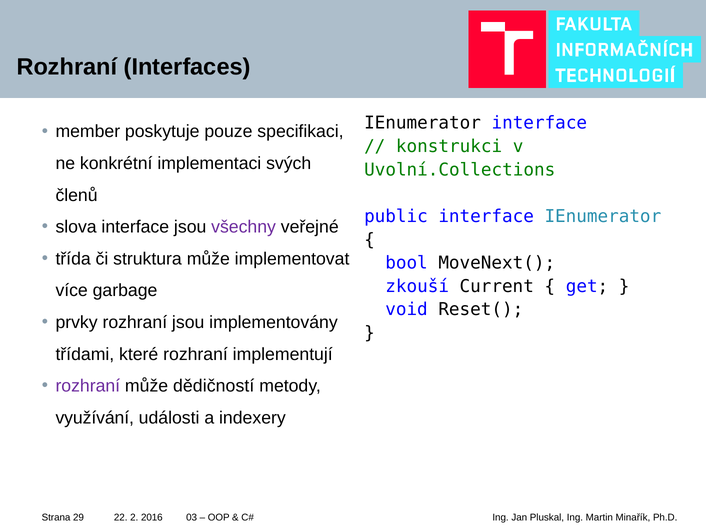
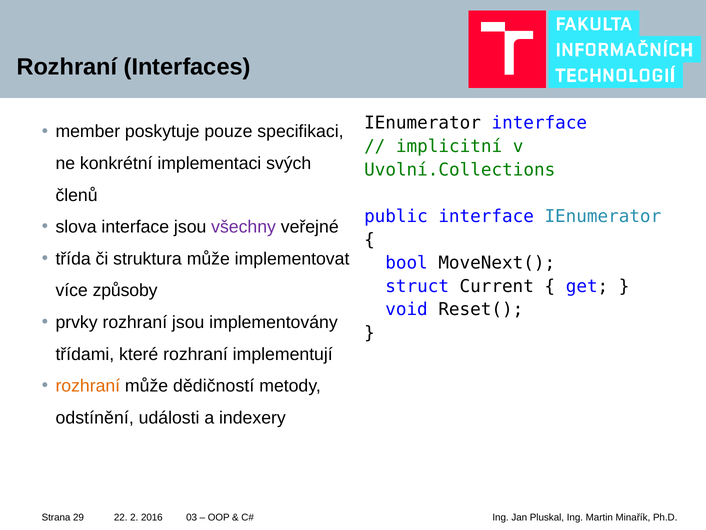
konstrukci: konstrukci -> implicitní (449, 146)
zkouší: zkouší -> struct (417, 286)
garbage: garbage -> způsoby (125, 290)
rozhraní colour: purple -> orange (88, 386)
využívání: využívání -> odstínění (95, 417)
